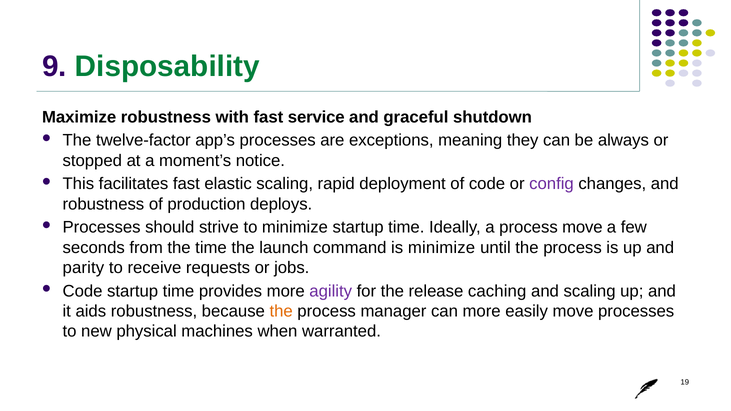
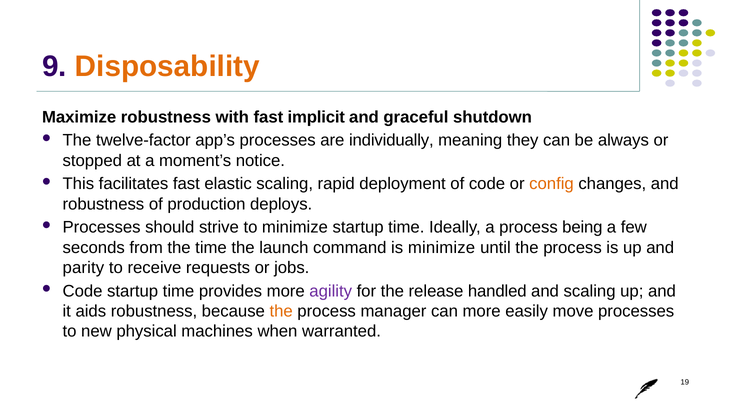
Disposability colour: green -> orange (167, 67)
service: service -> implicit (316, 117)
exceptions: exceptions -> individually (391, 140)
config colour: purple -> orange (552, 184)
process move: move -> being (582, 228)
caching: caching -> handled (497, 291)
